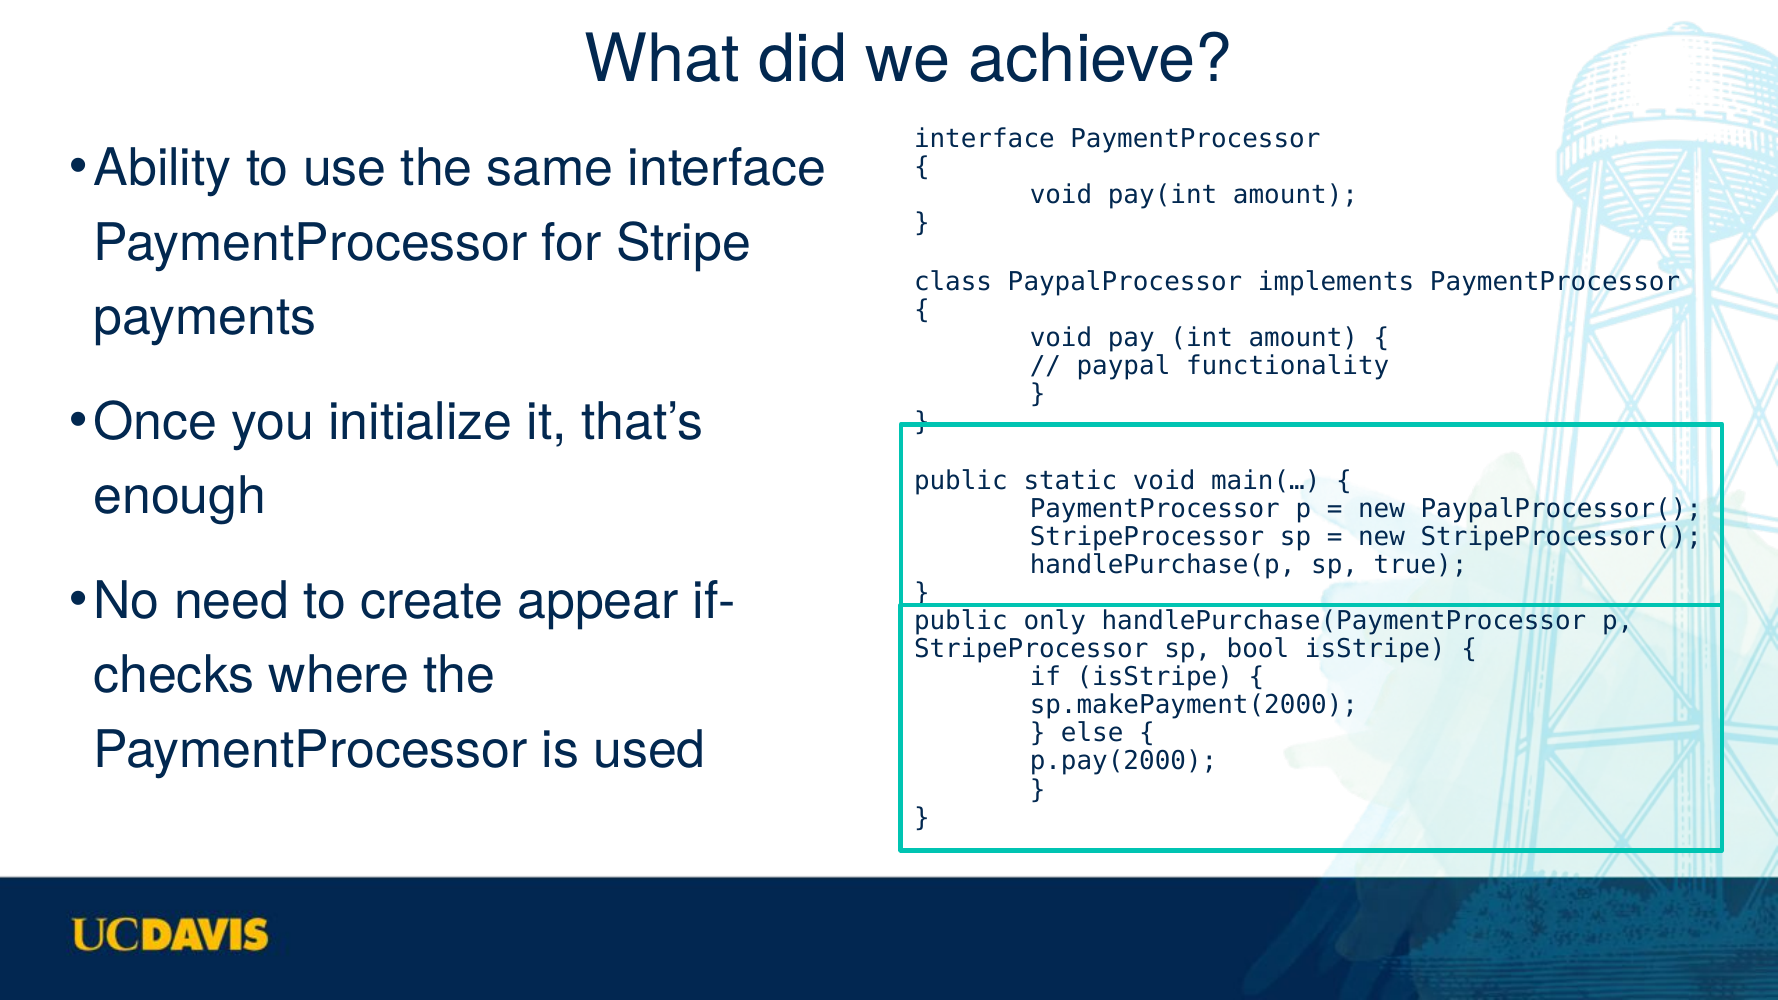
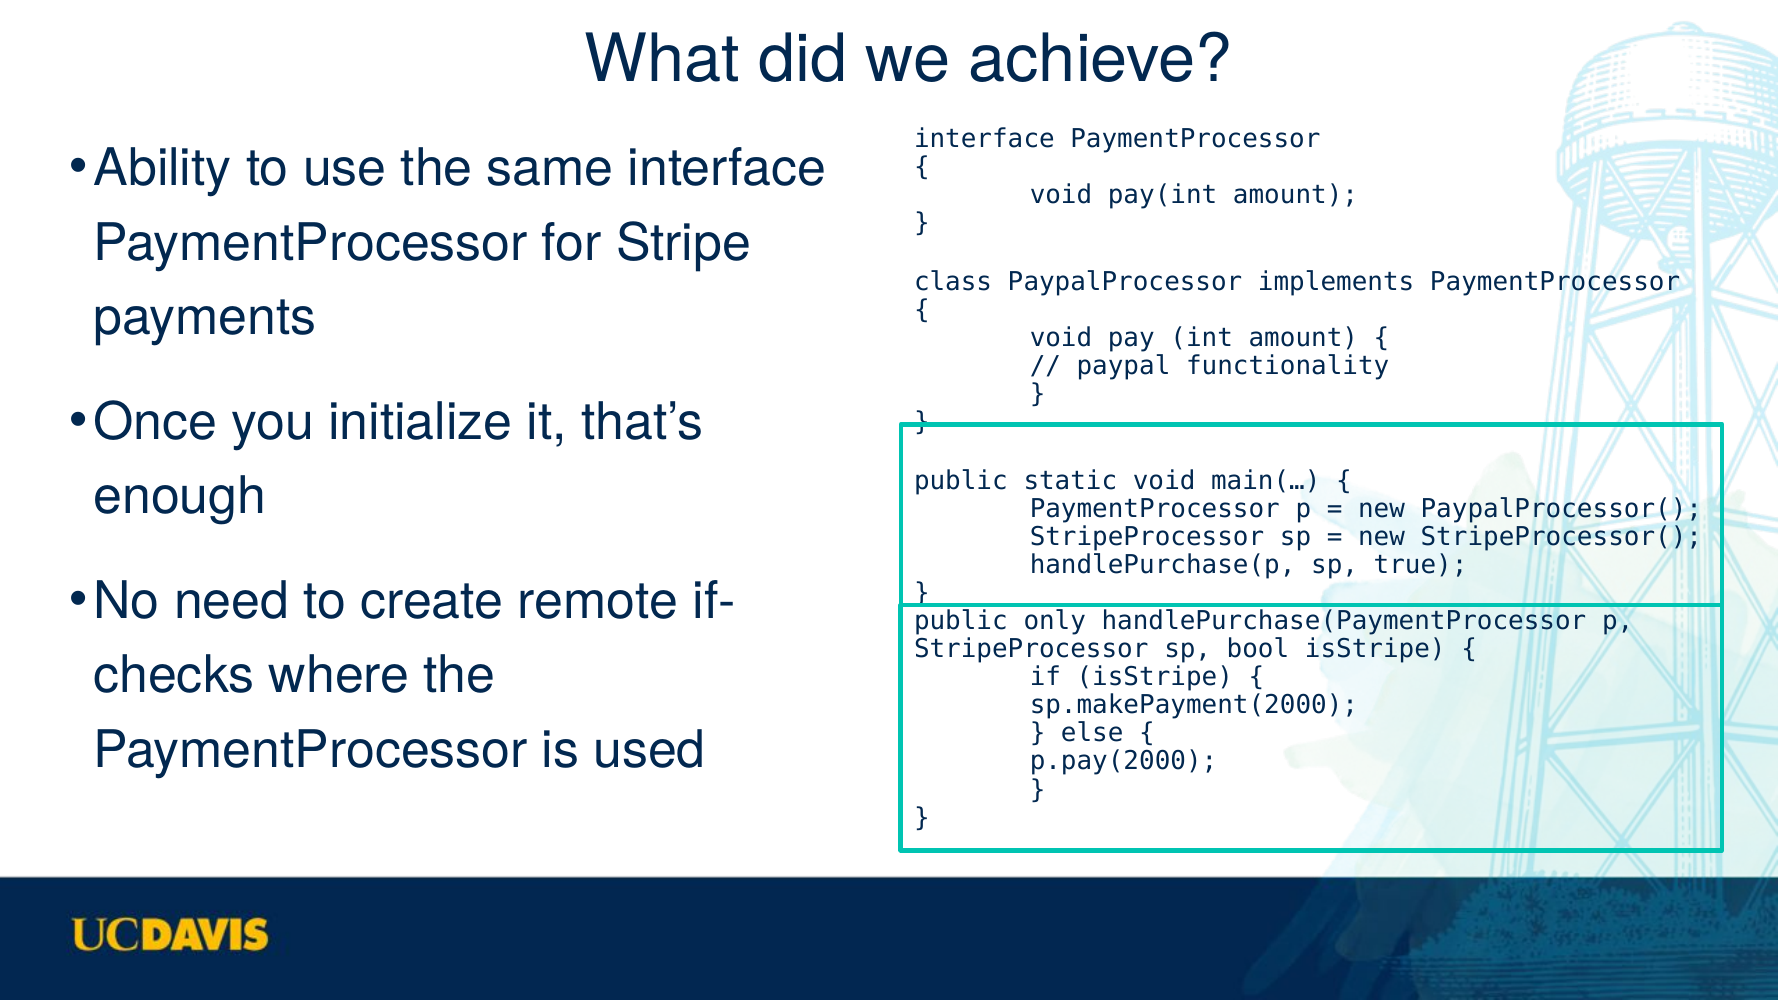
appear: appear -> remote (598, 601)
